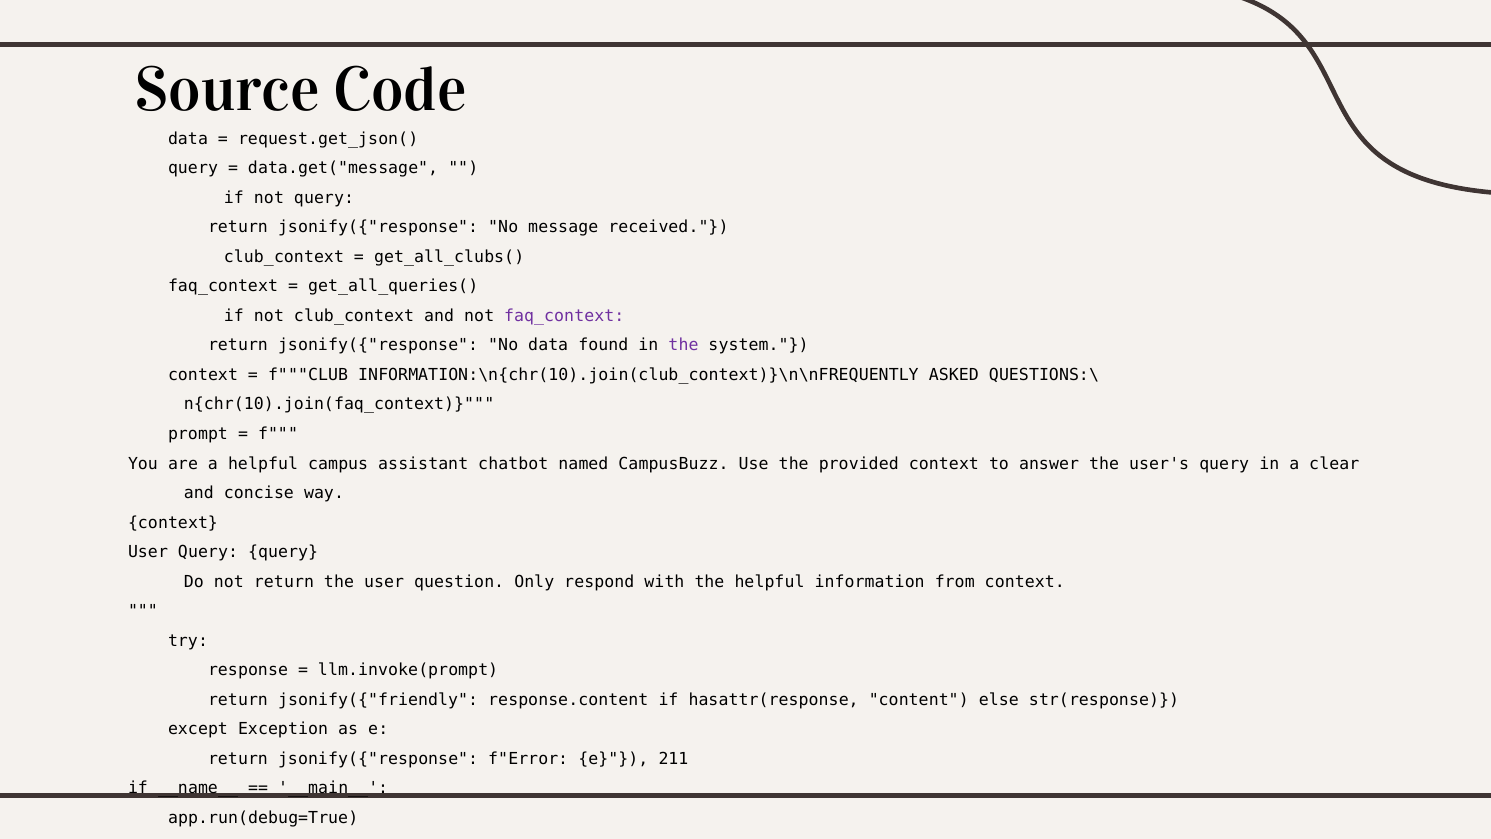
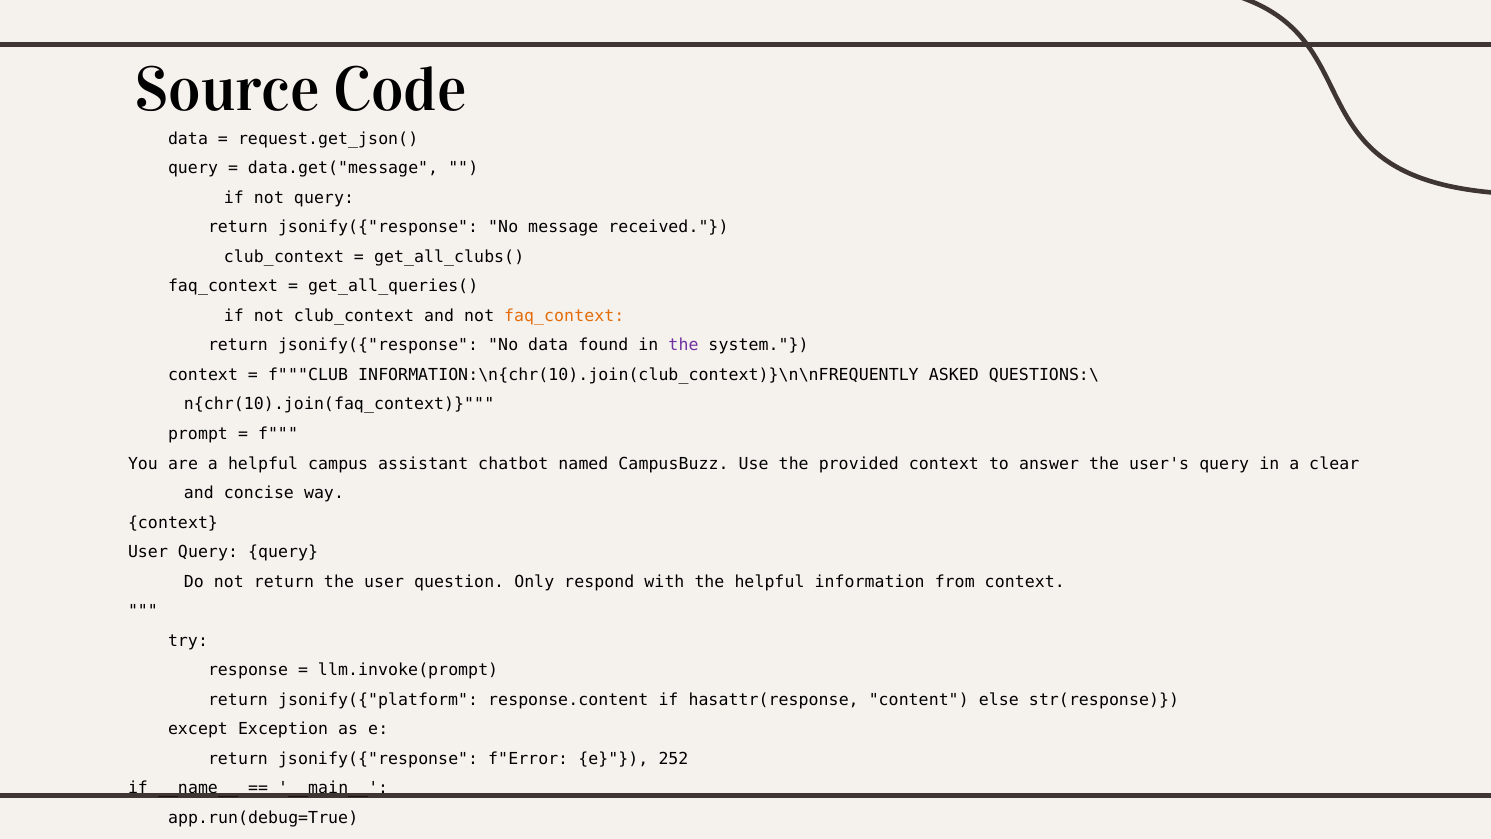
faq_context colour: purple -> orange (564, 316)
jsonify({"friendly: jsonify({"friendly -> jsonify({"platform (378, 700)
211: 211 -> 252 (673, 759)
